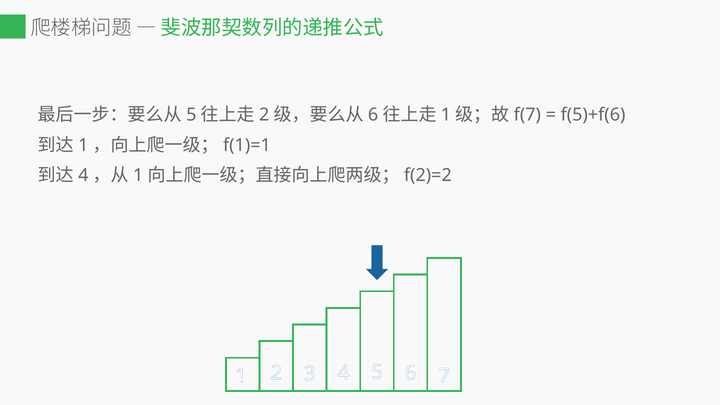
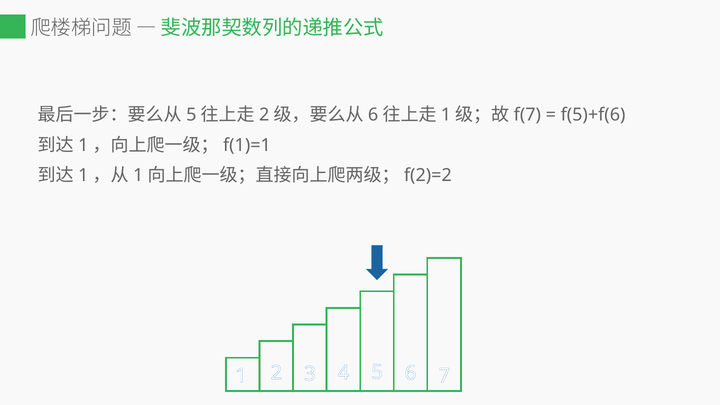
4: 4 -> 1 (83, 175)
